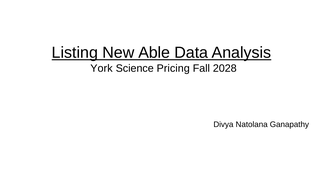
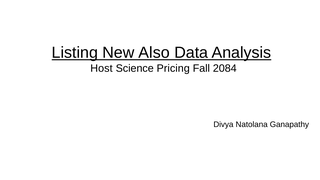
Able: Able -> Also (154, 53)
York: York -> Host (101, 68)
2028: 2028 -> 2084 (225, 68)
